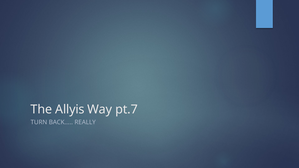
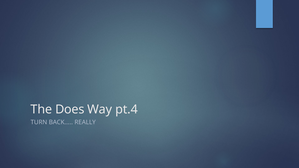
Allyis: Allyis -> Does (70, 109)
pt.7: pt.7 -> pt.4 (127, 109)
